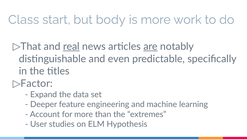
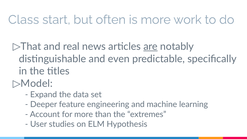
body: body -> often (111, 20)
real underline: present -> none (71, 46)
Factor: Factor -> Model (37, 84)
